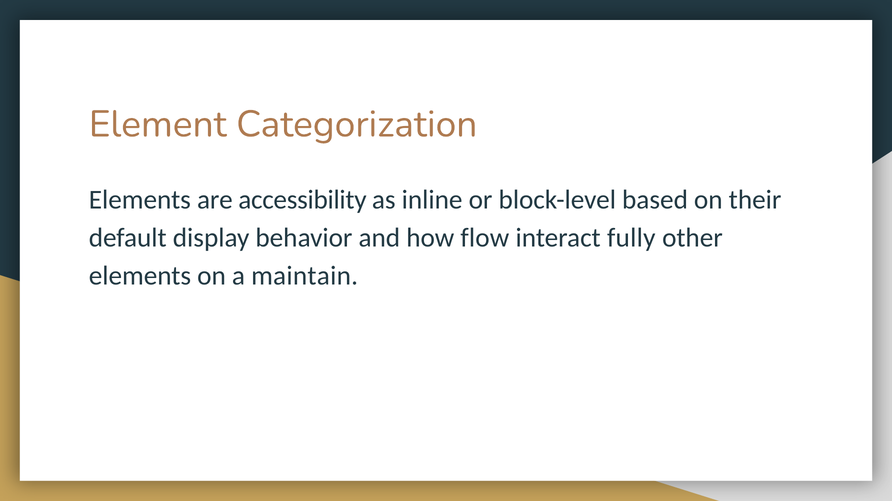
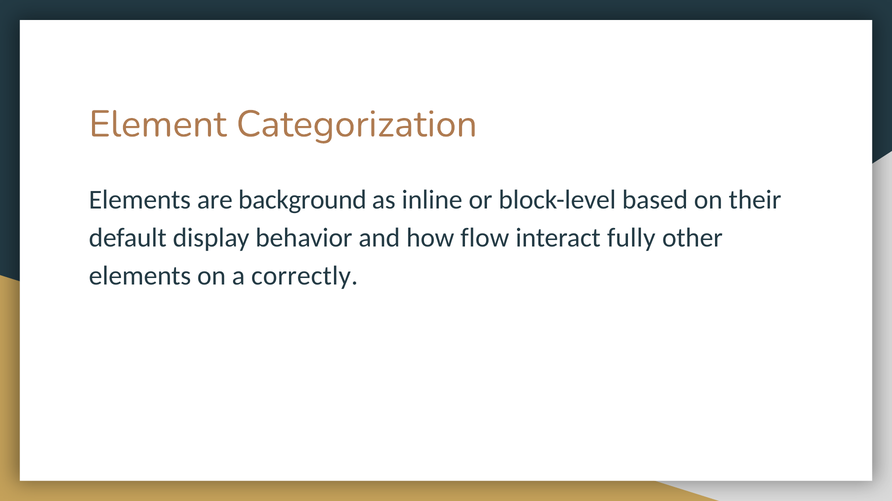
accessibility: accessibility -> background (302, 200)
maintain: maintain -> correctly (305, 276)
